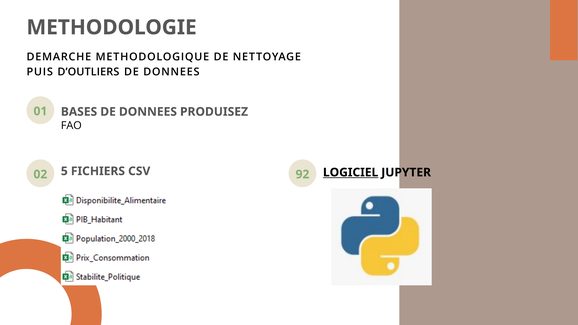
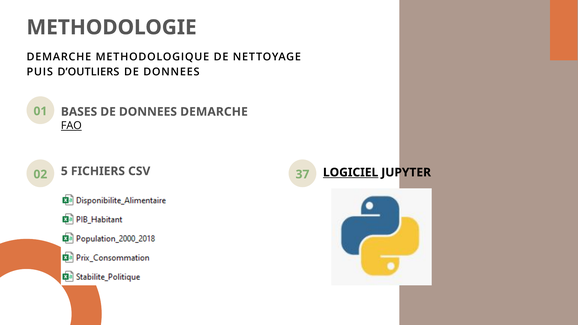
DONNEES PRODUISEZ: PRODUISEZ -> DEMARCHE (214, 112)
FAO underline: none -> present (71, 126)
92: 92 -> 37 (302, 174)
